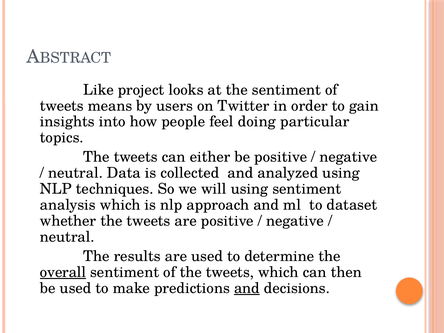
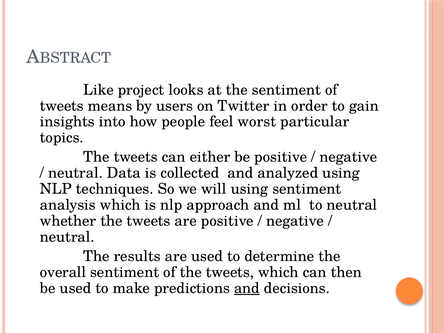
doing: doing -> worst (257, 122)
to dataset: dataset -> neutral (352, 205)
overall underline: present -> none (63, 272)
